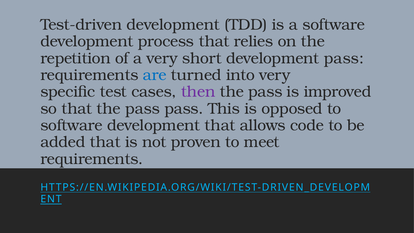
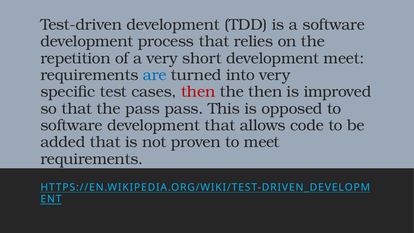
development pass: pass -> meet (344, 58)
then colour: purple -> red (198, 92)
pass: pass -> then (265, 92)
